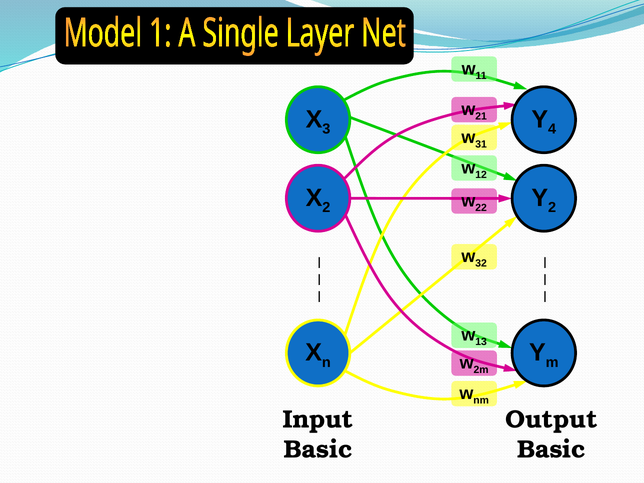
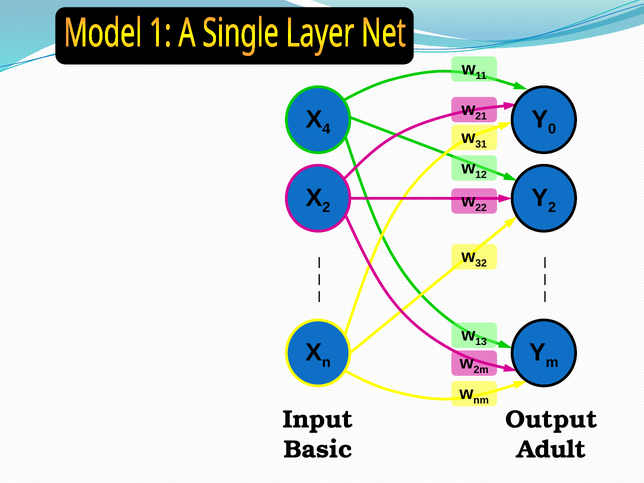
3: 3 -> 4 (326, 129)
4: 4 -> 0 (552, 129)
Basic: Basic -> Adult (552, 450)
